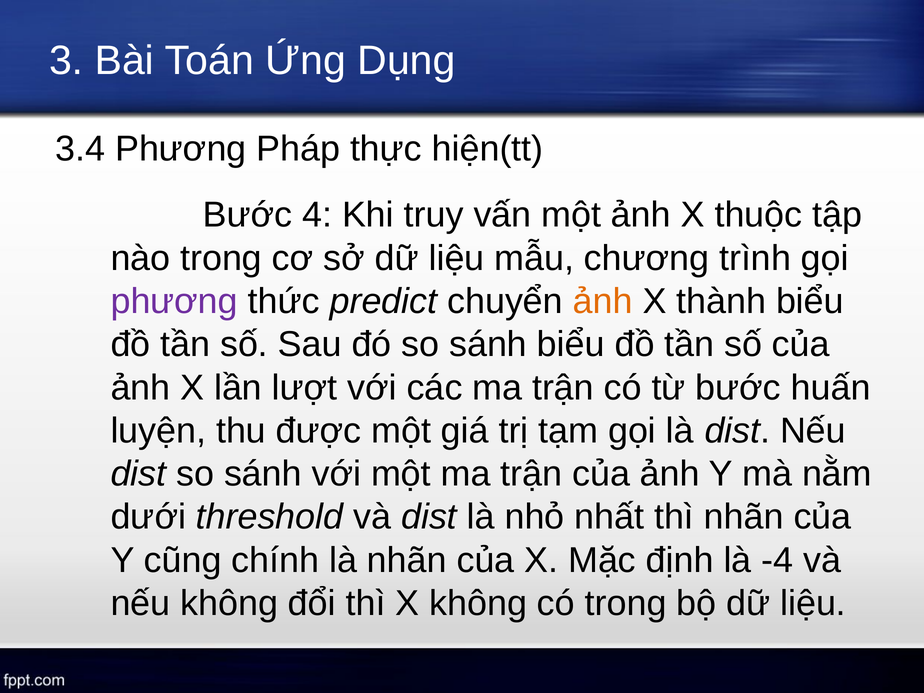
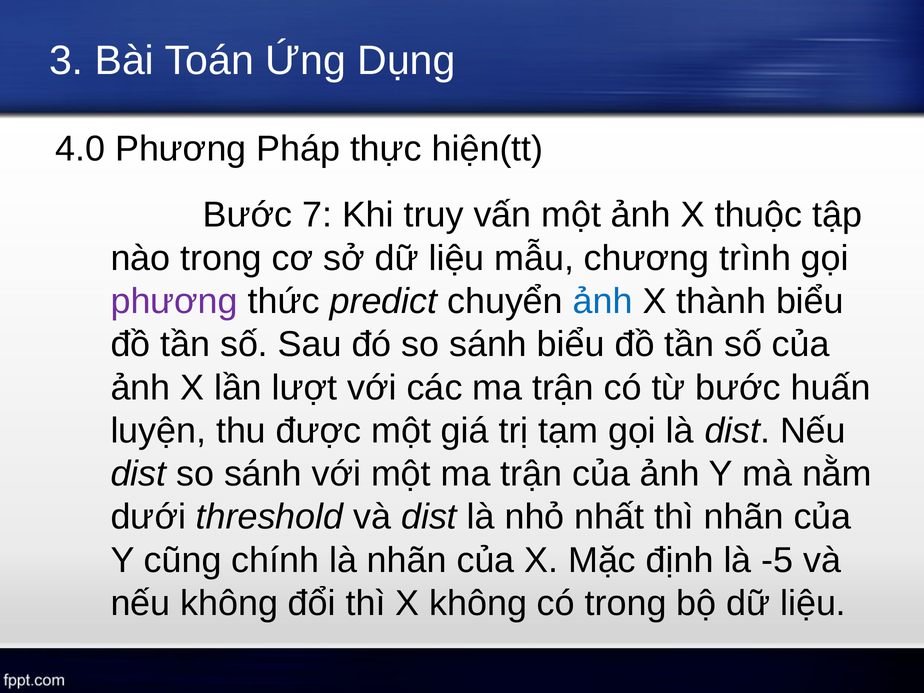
3.4: 3.4 -> 4.0 (80, 149)
4: 4 -> 7 (317, 215)
ảnh colour: orange -> blue (603, 301)
-4: -4 -> -5 (777, 560)
